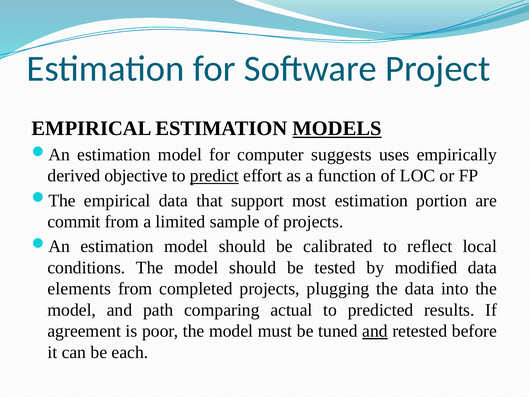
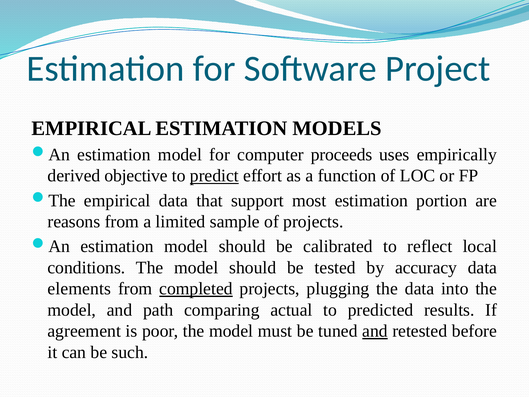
MODELS underline: present -> none (337, 128)
suggests: suggests -> proceeds (342, 155)
commit: commit -> reasons (74, 222)
modified: modified -> accuracy (426, 267)
completed underline: none -> present (196, 289)
each: each -> such (130, 352)
